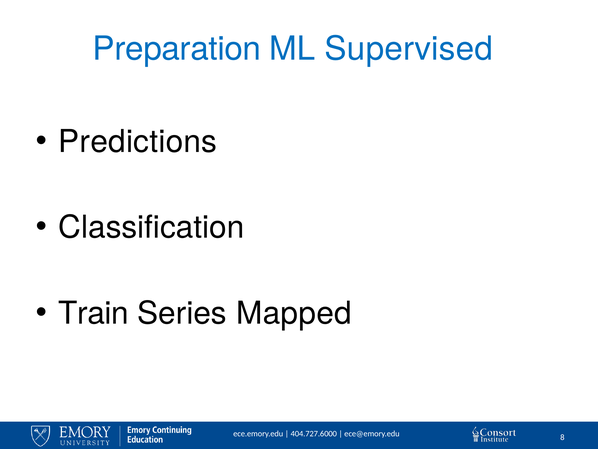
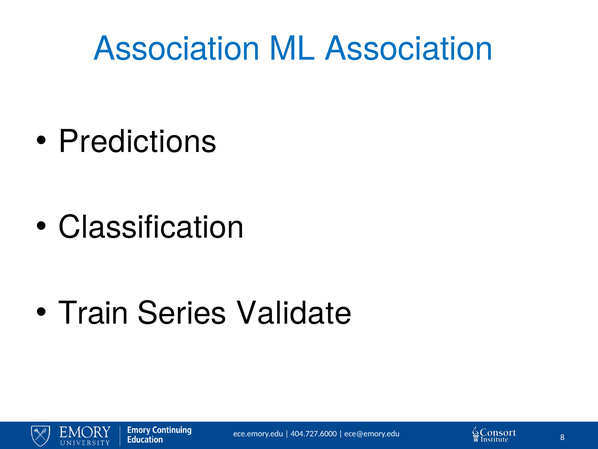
Preparation: Preparation -> Association (177, 49)
ML Supervised: Supervised -> Association (409, 49)
Mapped: Mapped -> Validate (294, 313)
